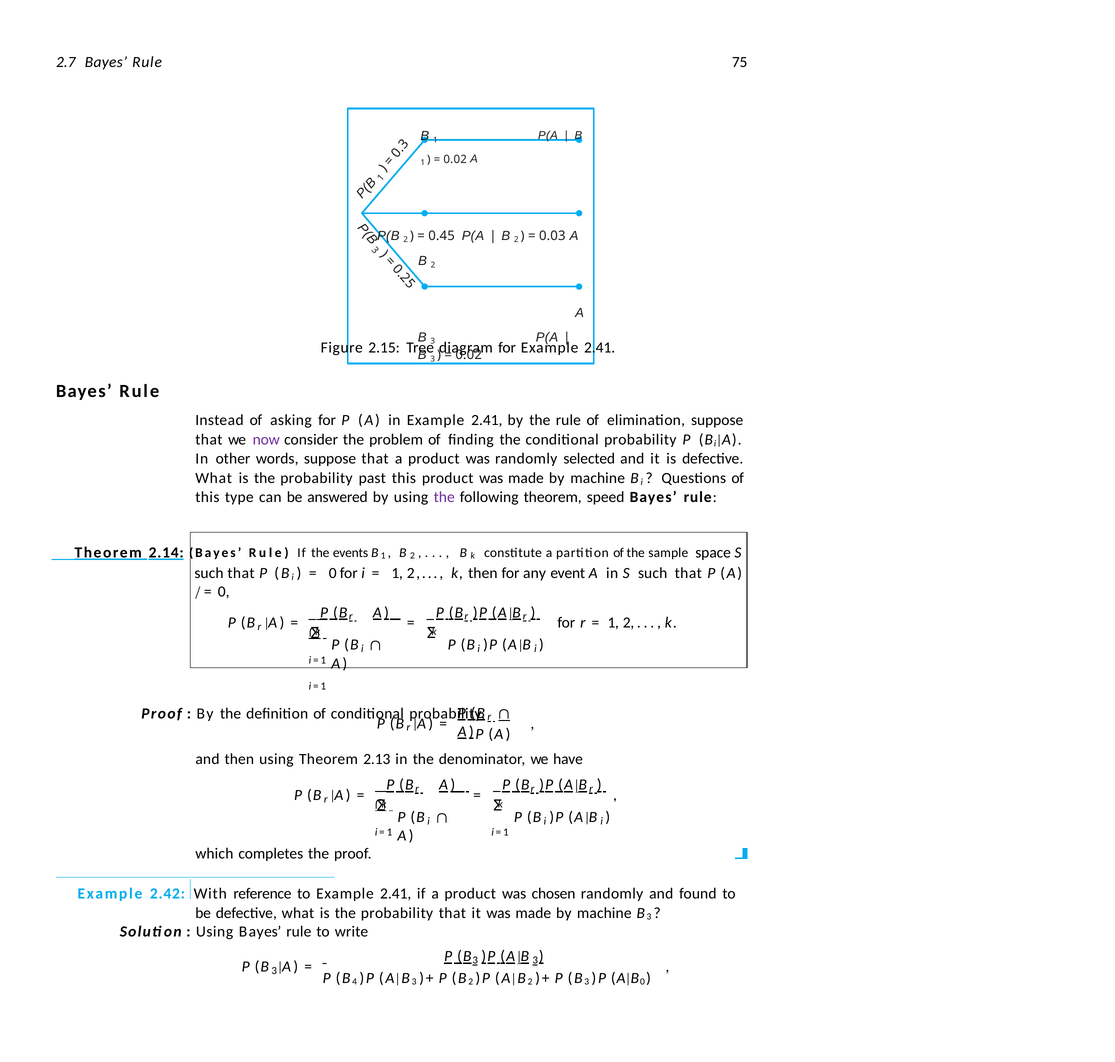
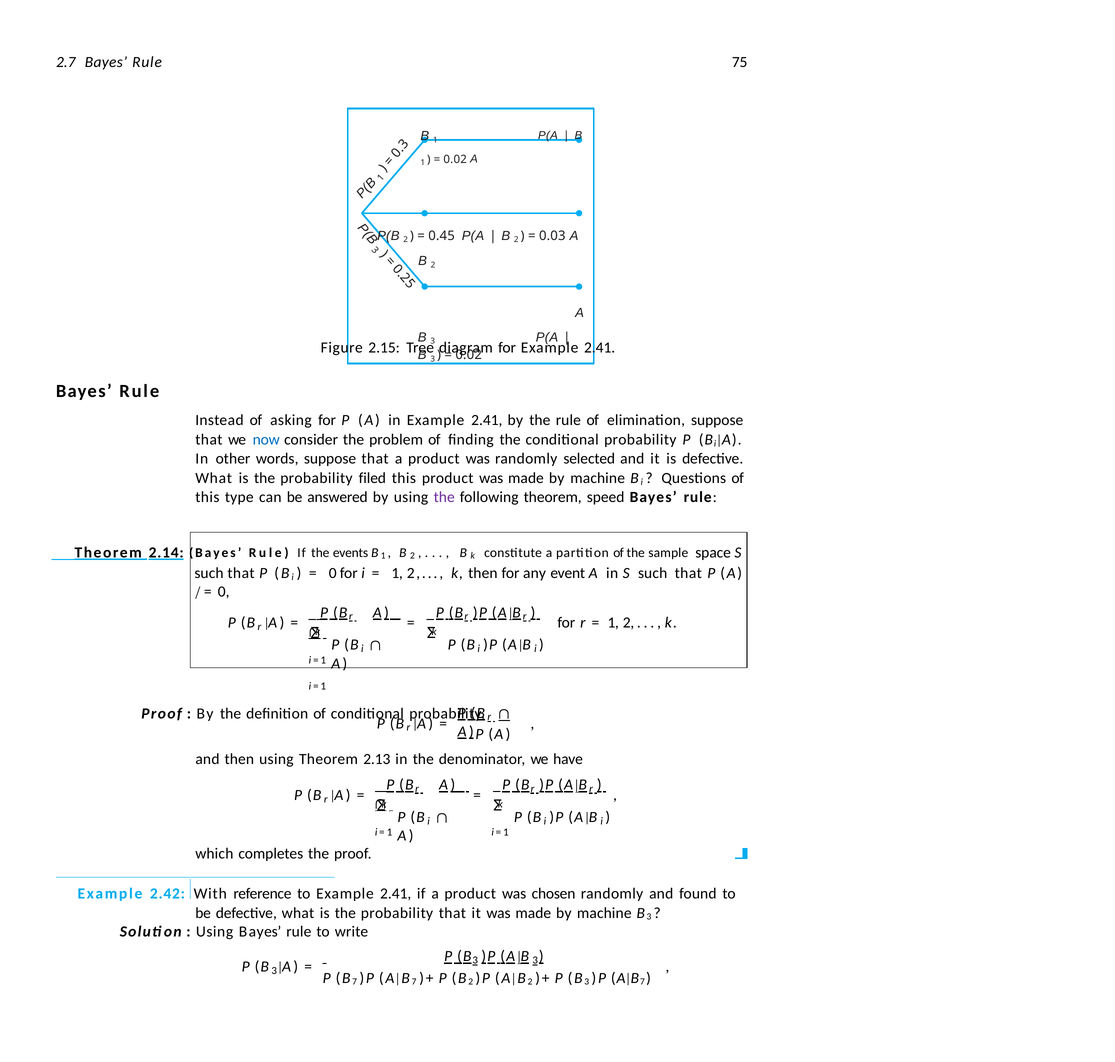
now colour: purple -> blue (266, 440)
past: past -> filed (372, 478)
B 4: 4 -> 7 (355, 982)
3: 3 -> 7 (414, 982)
0: 0 -> 7 (642, 982)
